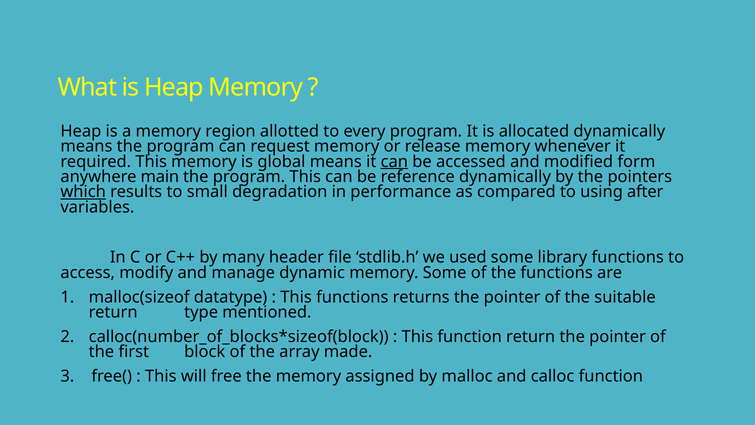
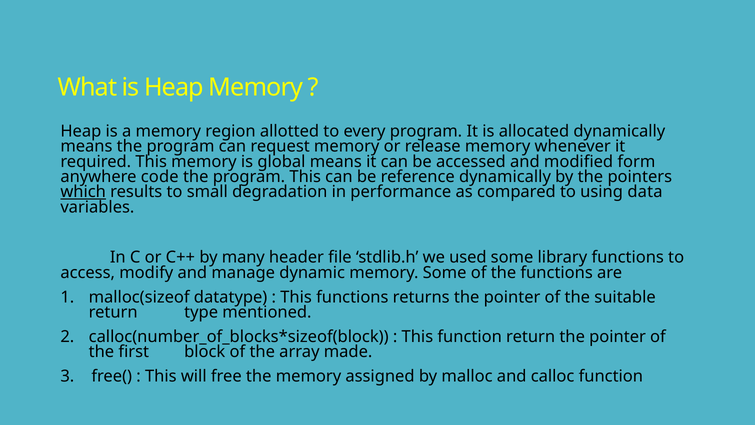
can underline: present -> none (394, 161)
main: main -> code (160, 177)
after: after -> data (645, 192)
